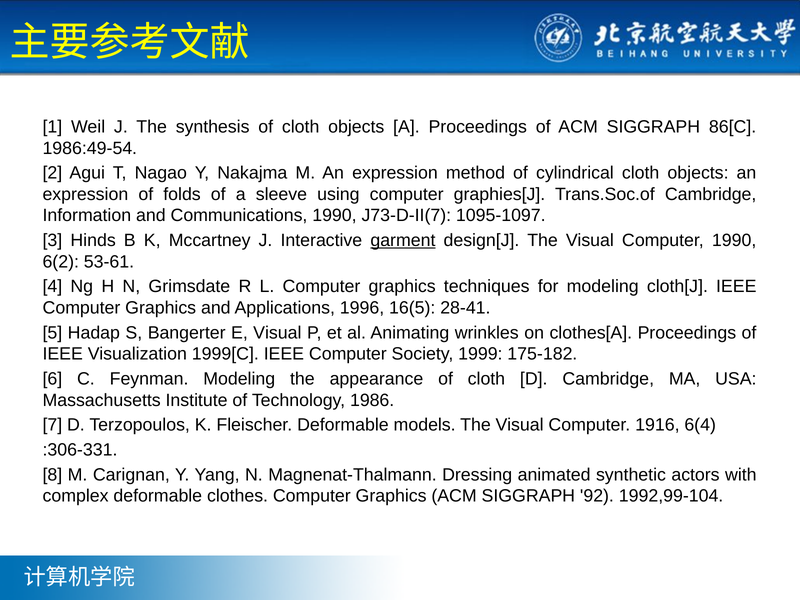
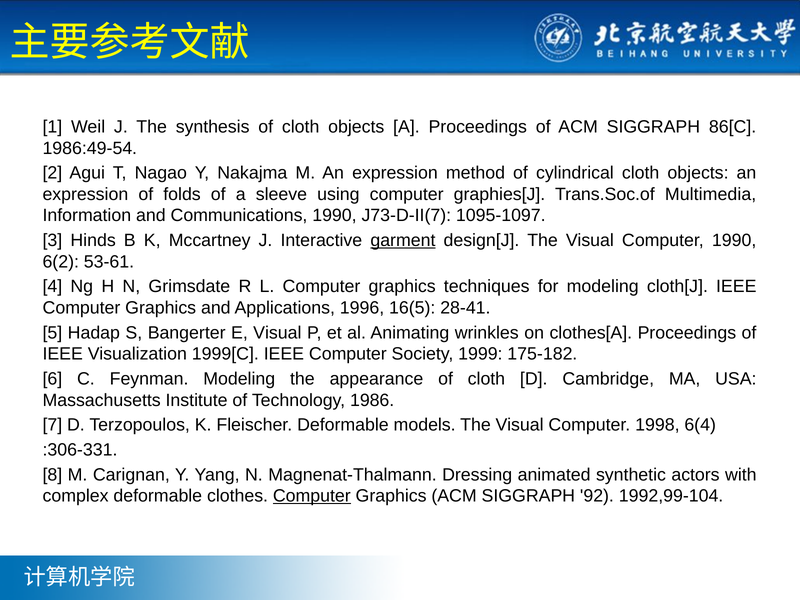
Trans.Soc.of Cambridge: Cambridge -> Multimedia (711, 194)
1916: 1916 -> 1998 (657, 425)
Computer underline: none -> present (312, 496)
